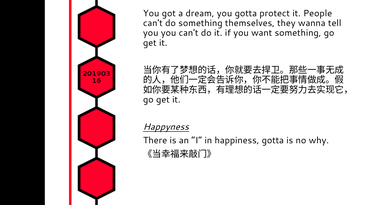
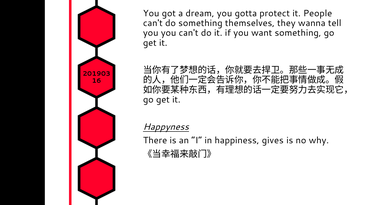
happiness gotta: gotta -> gives (273, 141)
